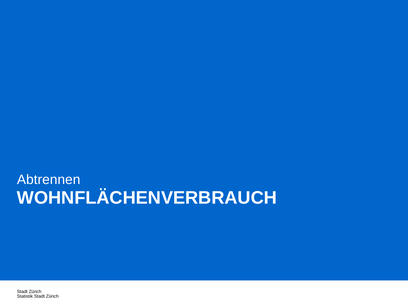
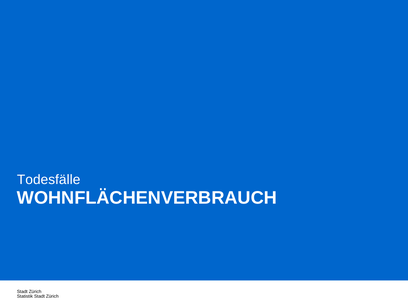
Abtrennen: Abtrennen -> Todesfälle (49, 180)
